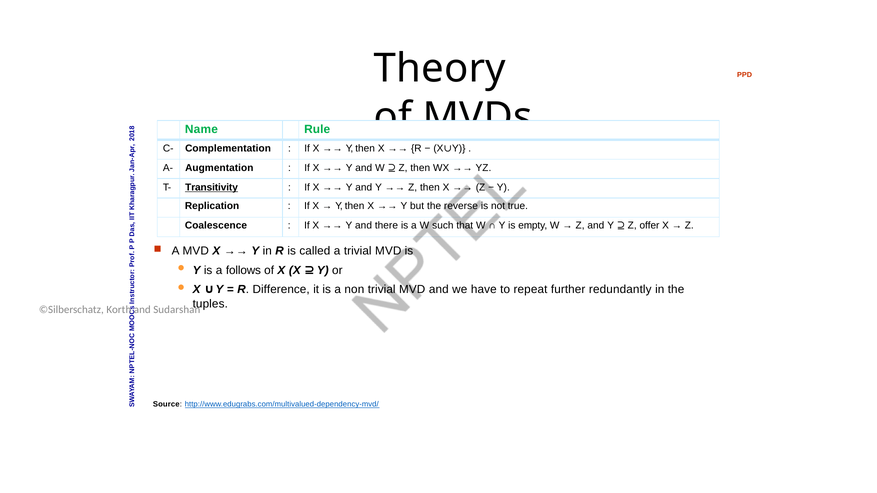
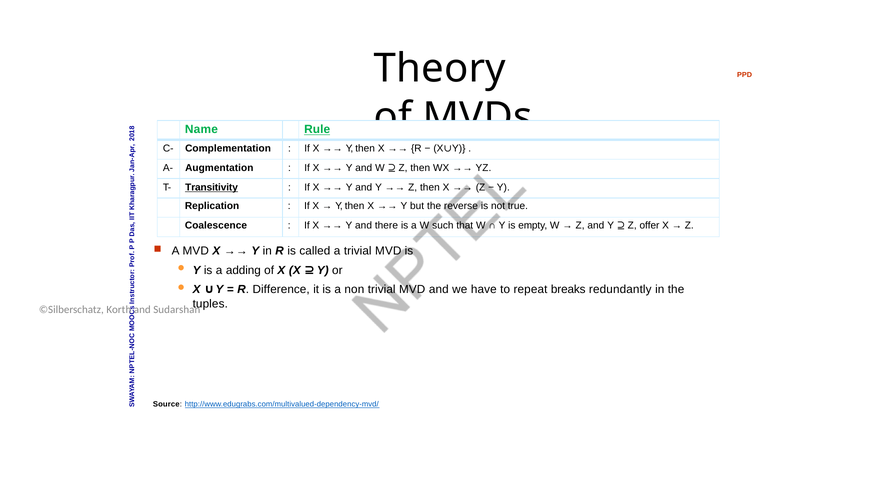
Rule underline: none -> present (317, 130)
follows: follows -> adding (243, 270)
further: further -> breaks (568, 290)
